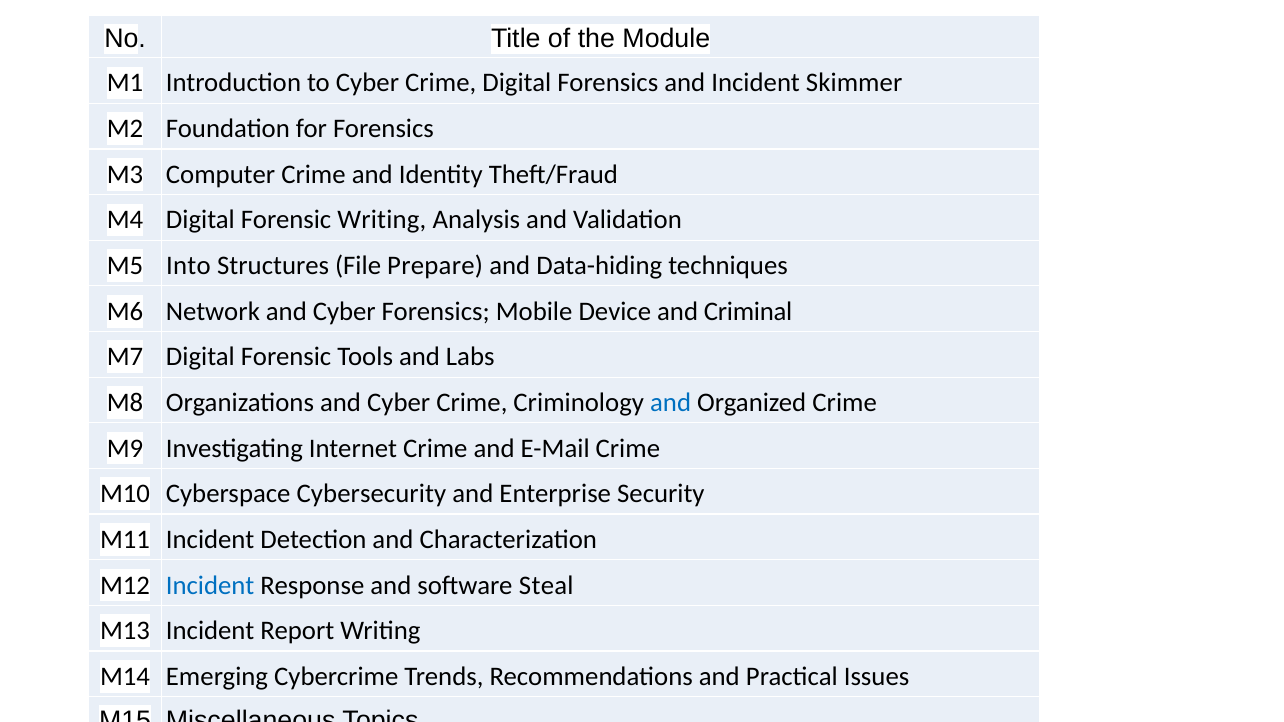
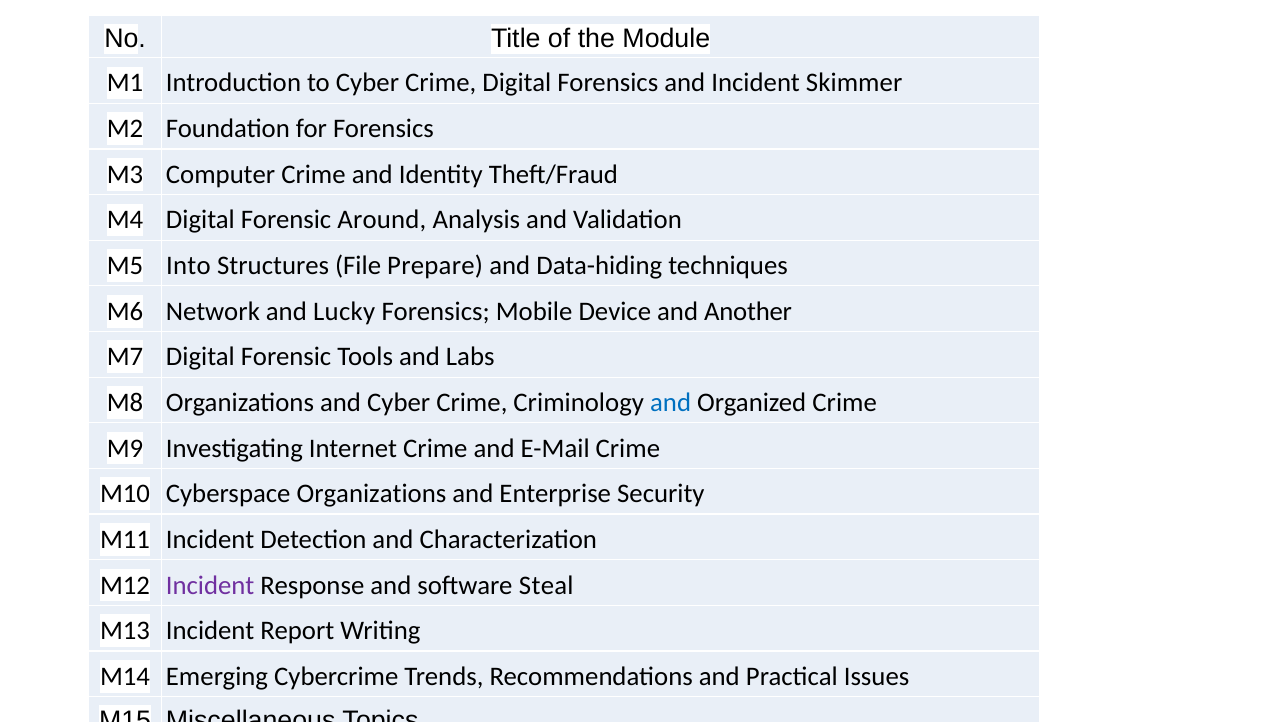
Forensic Writing: Writing -> Around (382, 220)
Network and Cyber: Cyber -> Lucky (344, 312)
Criminal: Criminal -> Another (748, 312)
Cyberspace Cybersecurity: Cybersecurity -> Organizations (371, 494)
Incident colour: blue -> purple (210, 585)
